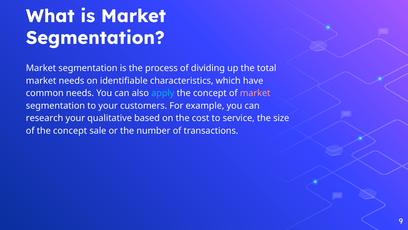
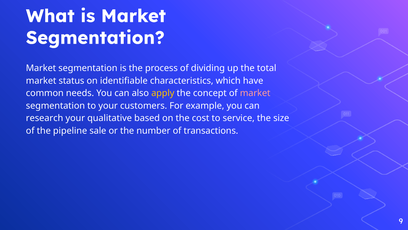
market needs: needs -> status (71, 81)
apply colour: light blue -> yellow (163, 93)
of the concept: concept -> pipeline (70, 131)
